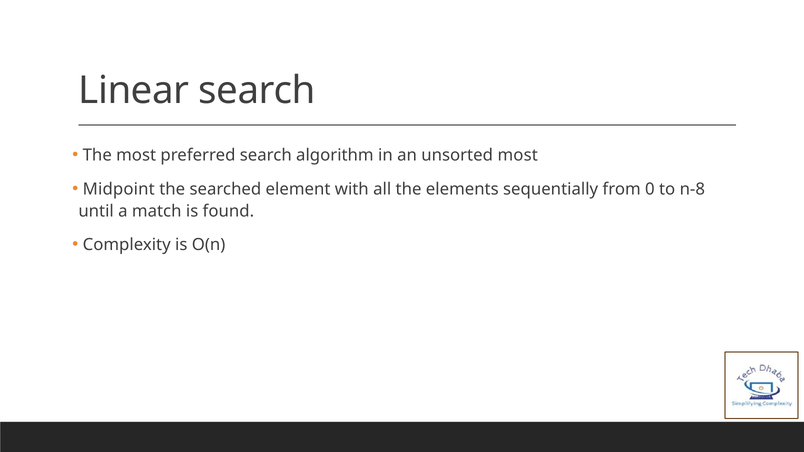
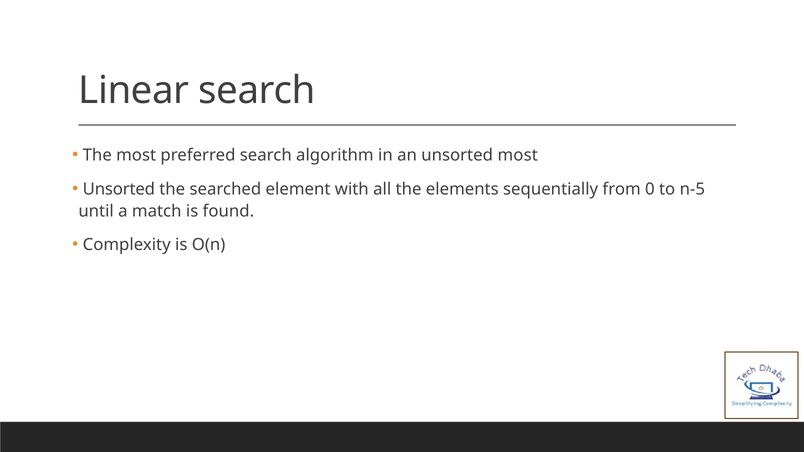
Midpoint: Midpoint -> Unsorted (119, 189)
n-8: n-8 -> n-5 (692, 189)
